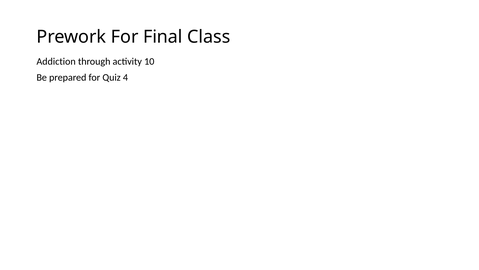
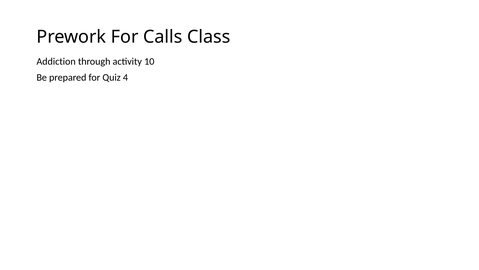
Final: Final -> Calls (163, 37)
